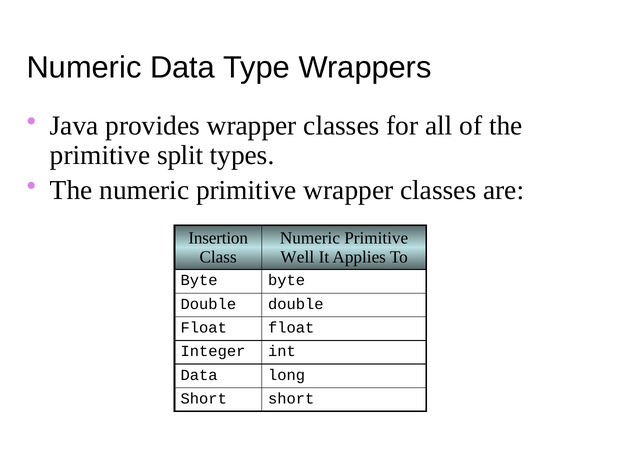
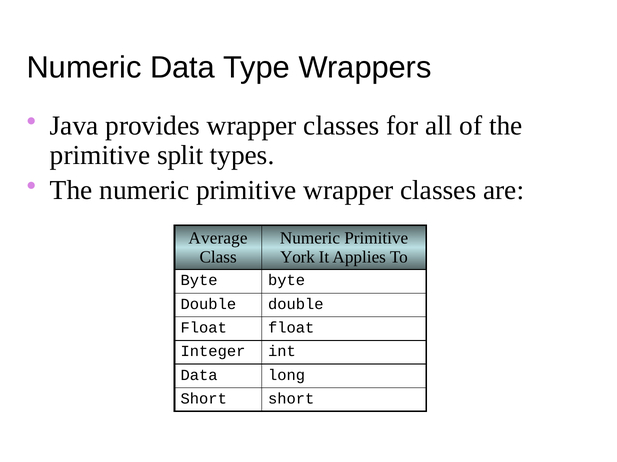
Insertion: Insertion -> Average (218, 238)
Well: Well -> York (297, 257)
